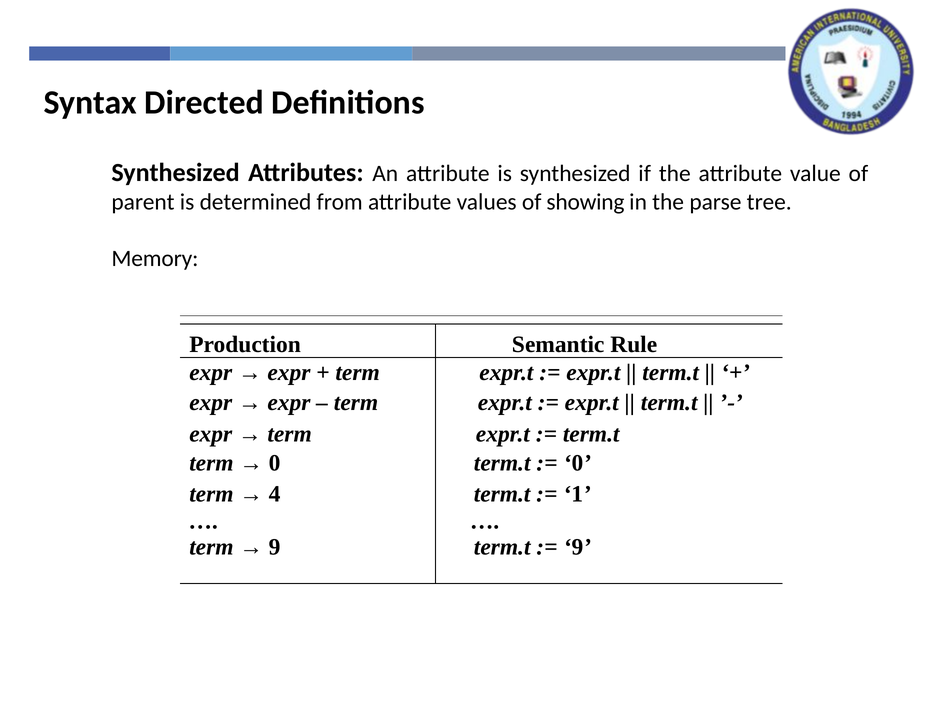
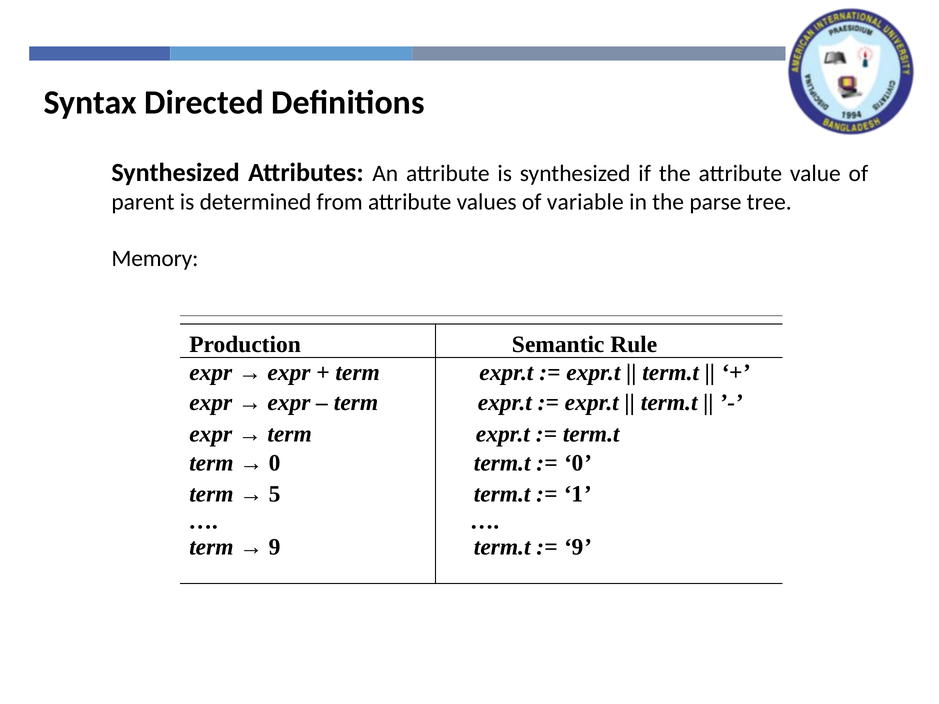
showing: showing -> variable (585, 202)
4: 4 -> 5 (275, 494)
